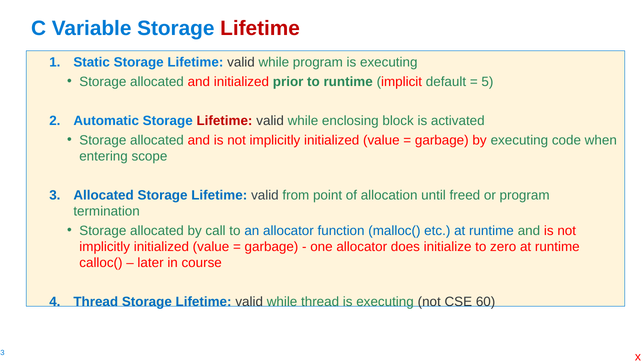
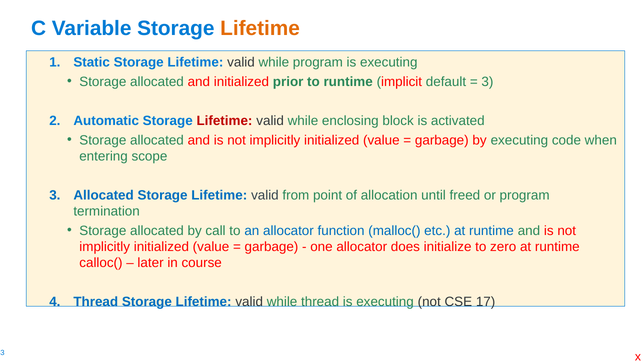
Lifetime colour: red -> orange (260, 28)
5: 5 -> 3 (487, 82)
60: 60 -> 17 (486, 302)
